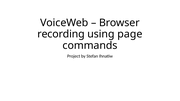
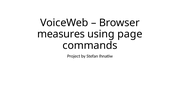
recording: recording -> measures (61, 34)
